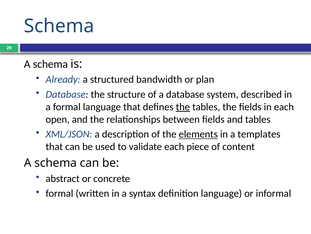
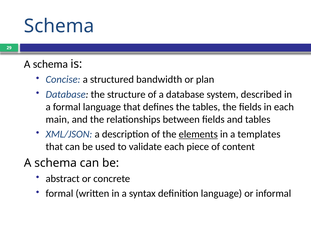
Already: Already -> Concise (63, 79)
the underline: present -> none (183, 107)
open: open -> main (58, 119)
